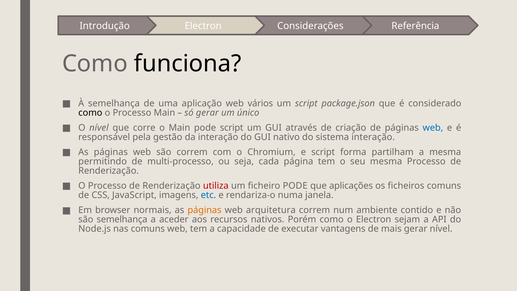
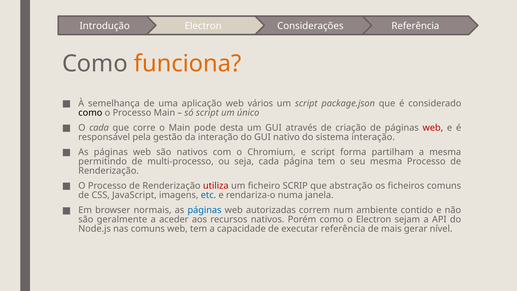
funciona colour: black -> orange (188, 64)
só gerar: gerar -> script (207, 113)
O nível: nível -> cada (99, 128)
pode script: script -> desta (232, 128)
web colour: blue -> red (433, 128)
são correm: correm -> nativos (192, 152)
ficheiro PODE: PODE -> SCRIP (295, 186)
aplicações: aplicações -> abstração (351, 186)
páginas colour: orange -> blue (204, 210)
arquitetura: arquitetura -> autorizadas (271, 210)
são semelhança: semelhança -> geralmente (122, 219)
executar vantagens: vantagens -> referência (343, 229)
